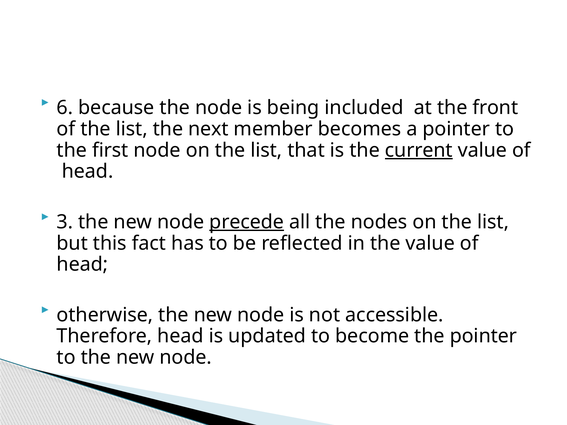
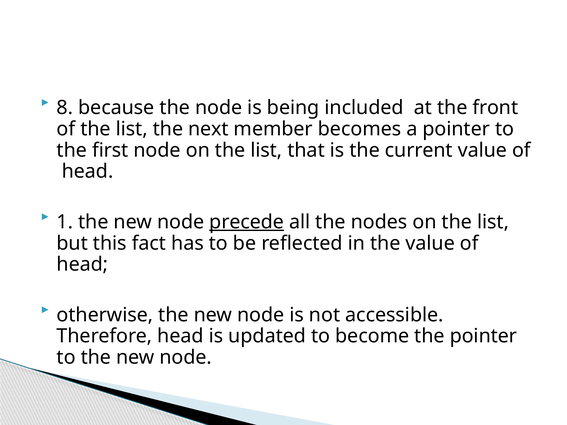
6: 6 -> 8 (65, 108)
current underline: present -> none (419, 150)
3: 3 -> 1 (65, 222)
